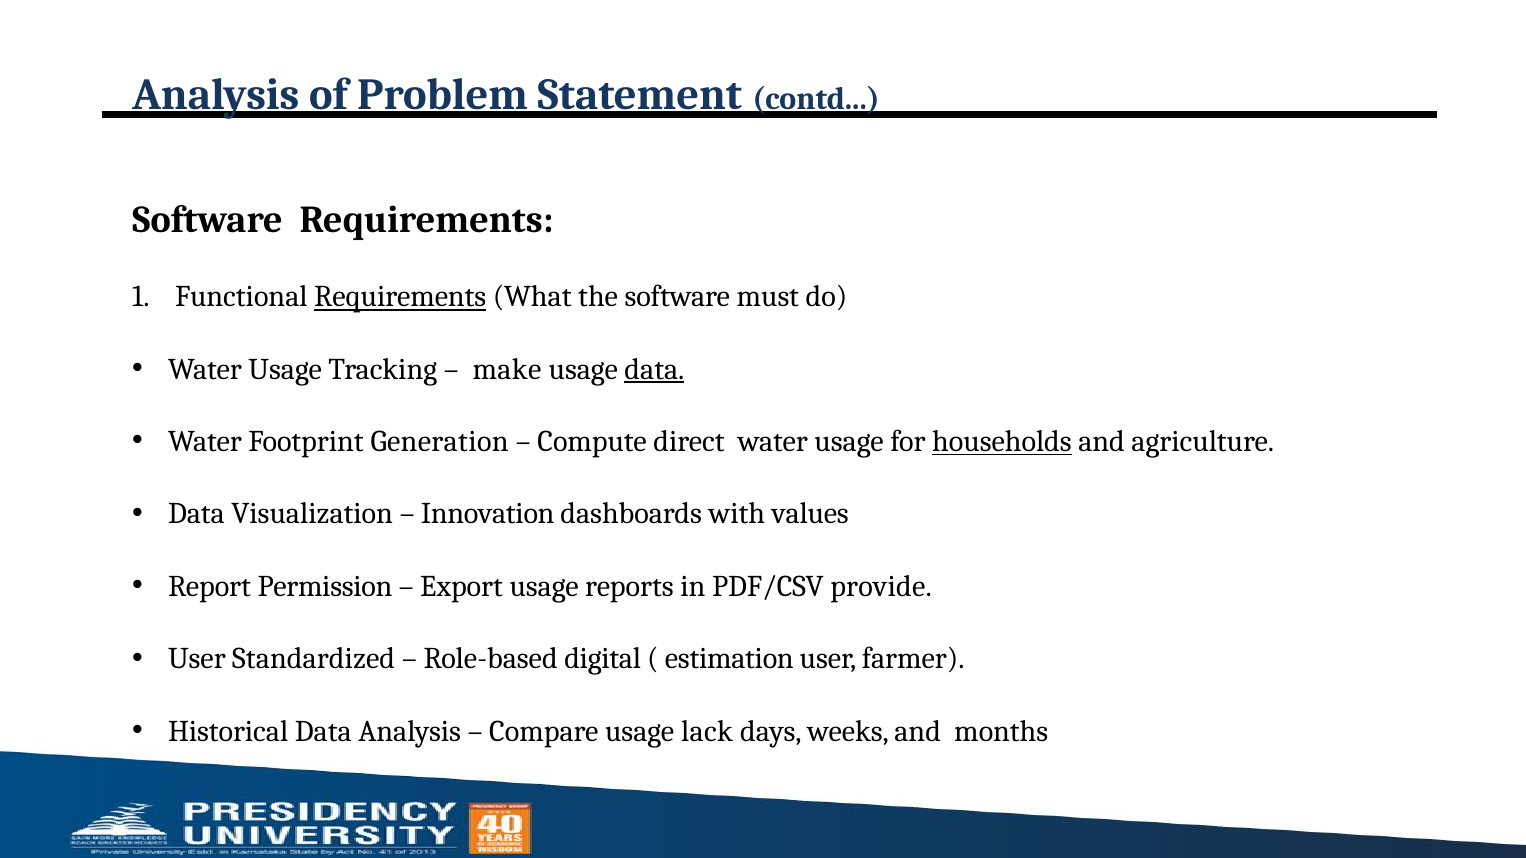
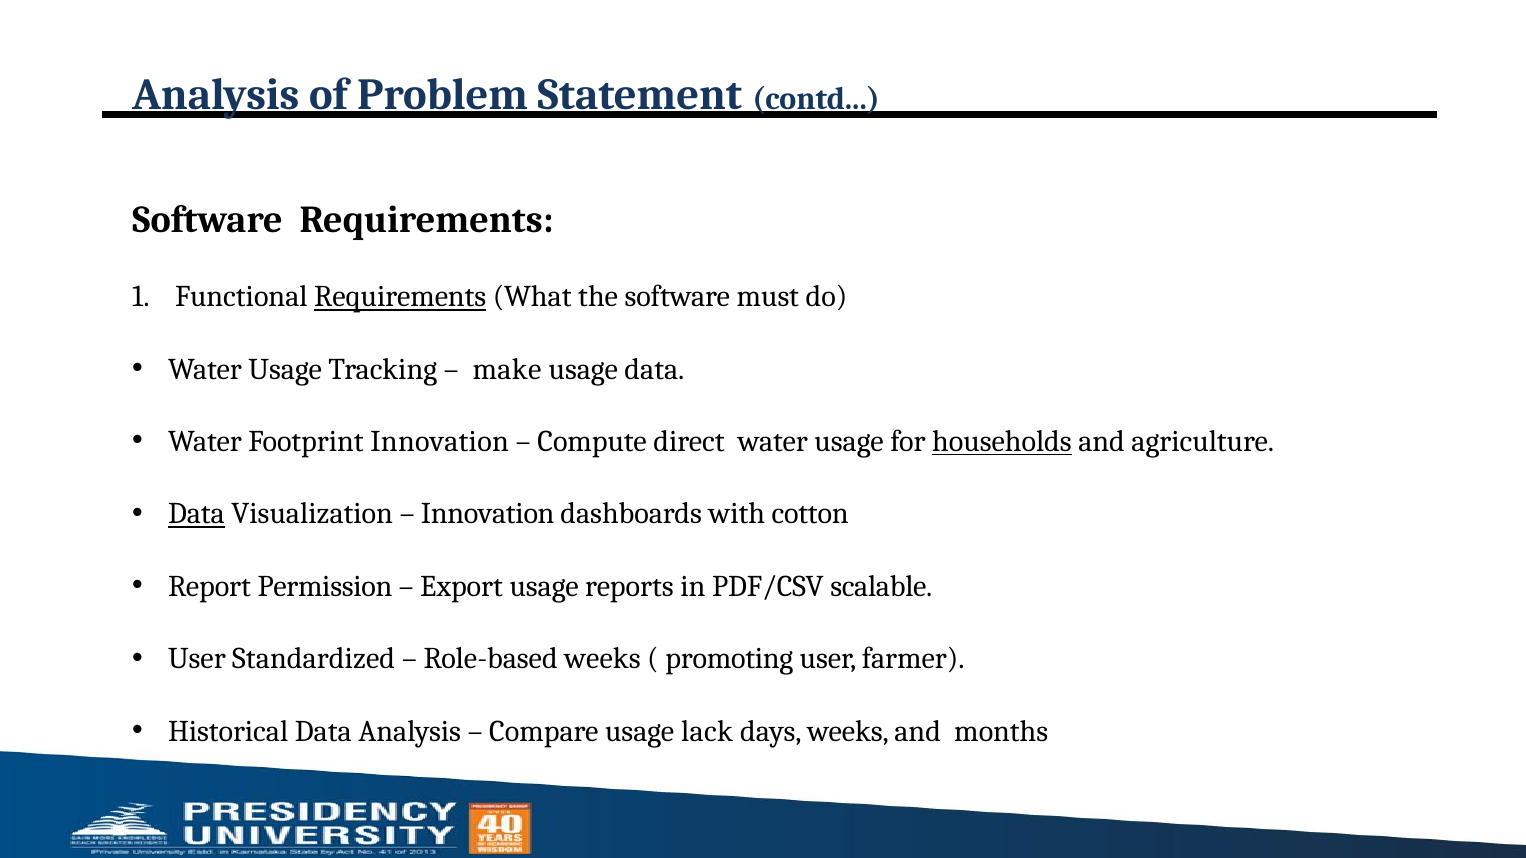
data underline: present -> none (654, 369)
Footprint Generation: Generation -> Innovation (440, 442)
Data underline: none -> present (196, 514)
values: values -> cotton (810, 514)
provide: provide -> scalable (881, 587)
Role-based digital: digital -> weeks (602, 659)
estimation: estimation -> promoting (729, 659)
